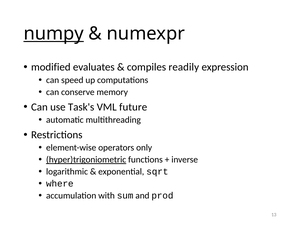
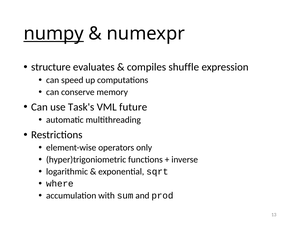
modified: modified -> structure (51, 67)
readily: readily -> shuffle (184, 67)
hyper)trigoniometric underline: present -> none (86, 160)
